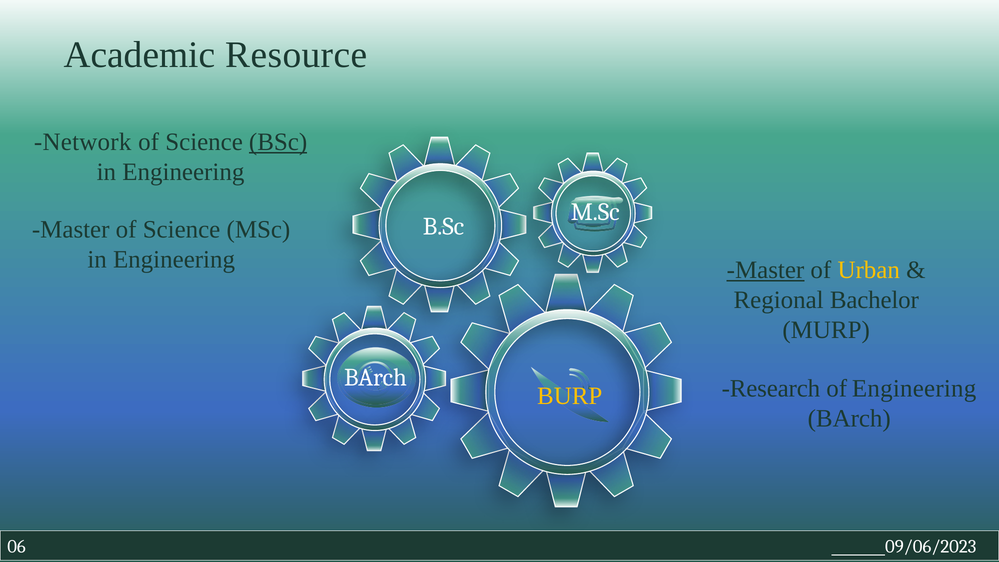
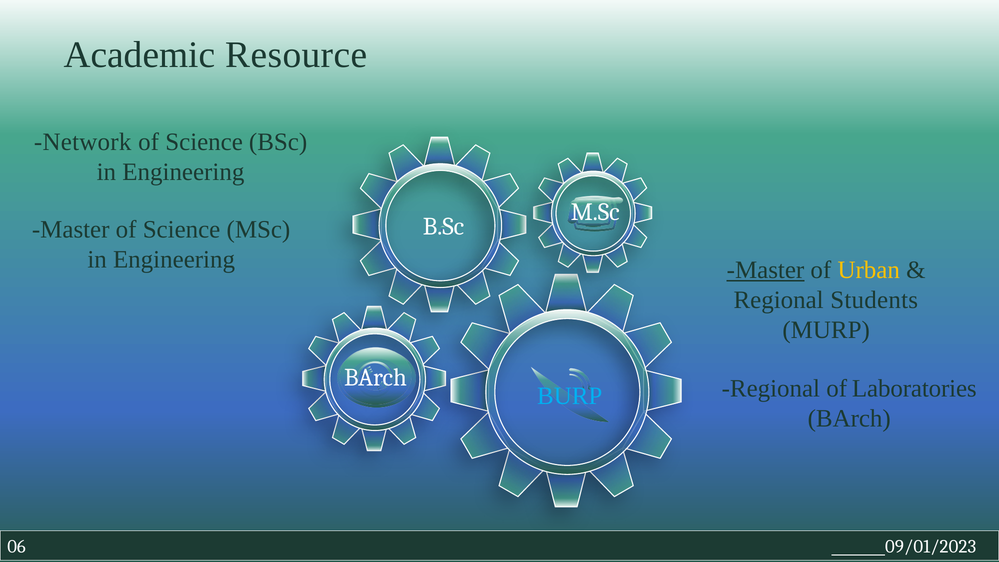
BSc underline: present -> none (278, 142)
Bachelor: Bachelor -> Students (874, 300)
Research: Research -> Regional (771, 388)
of Engineering: Engineering -> Laboratories (914, 388)
BURP colour: yellow -> light blue (570, 396)
09/06/2023: 09/06/2023 -> 09/01/2023 (931, 547)
